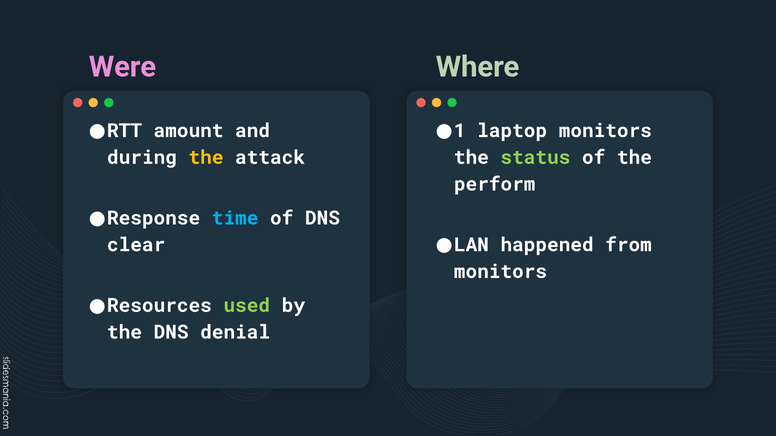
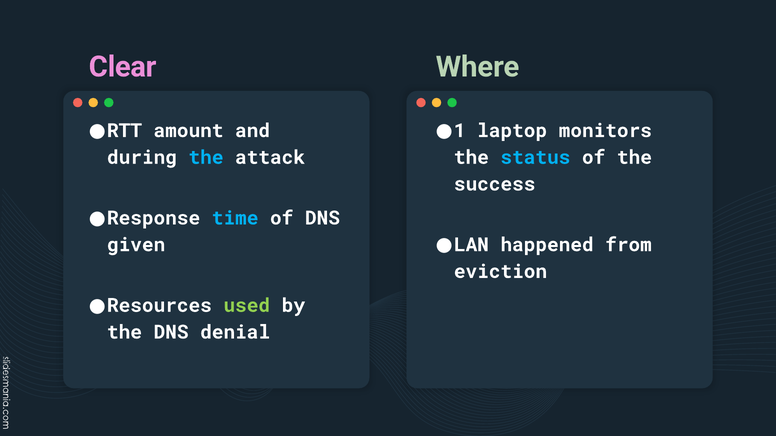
Were: Were -> Clear (123, 67)
the colour: yellow -> light blue (206, 158)
status colour: light green -> light blue (535, 158)
perform: perform -> success (495, 184)
clear: clear -> given (136, 245)
monitors: monitors -> eviction (500, 272)
